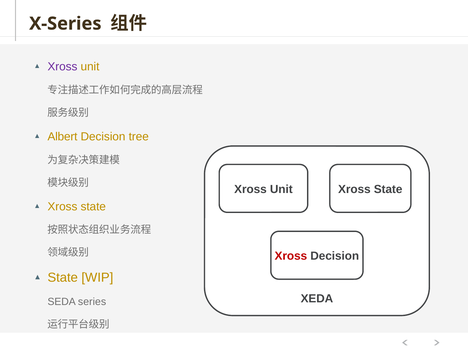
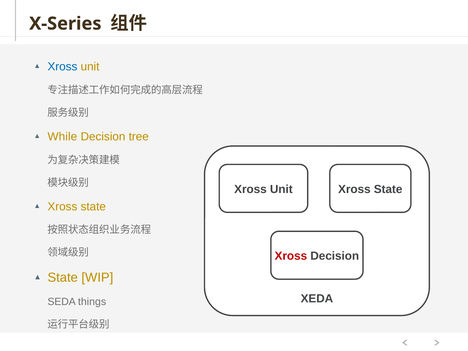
Xross colour: purple -> blue (62, 67)
Albert: Albert -> While (62, 137)
series: series -> things (92, 302)
